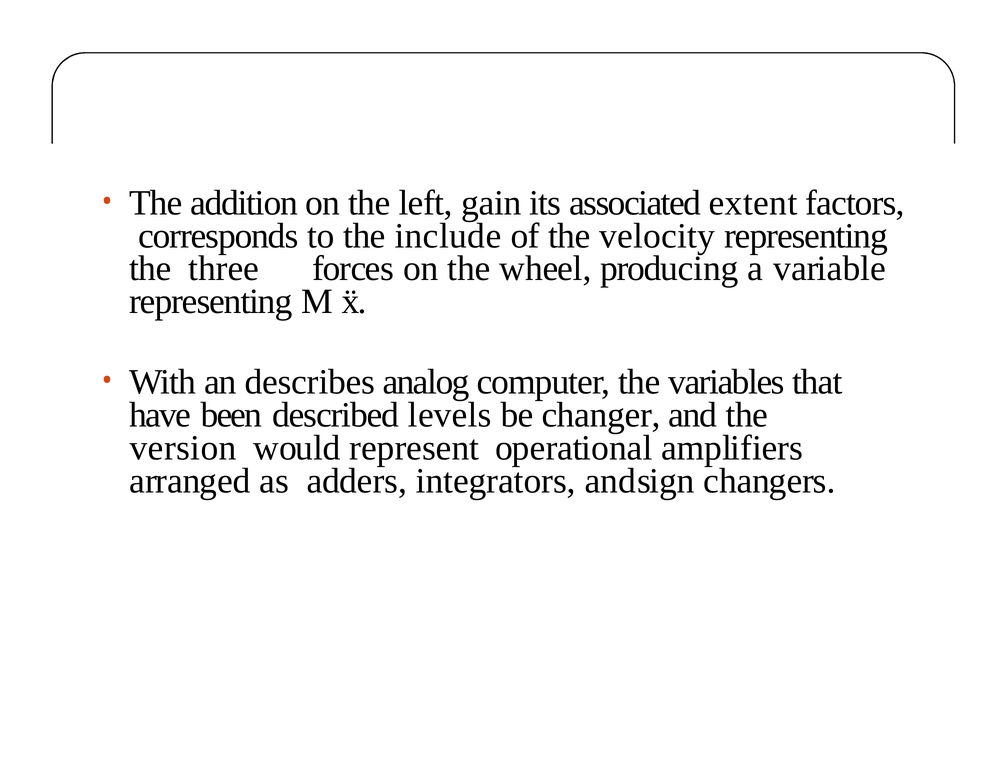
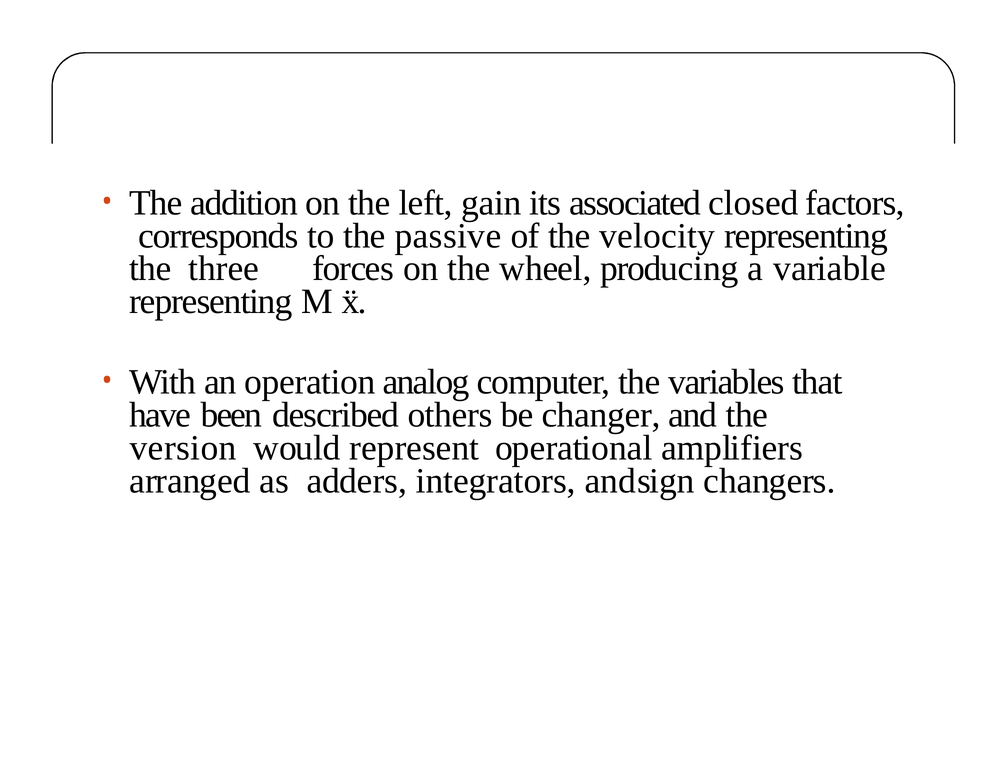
extent: extent -> closed (753, 203)
include: include -> passive (448, 236)
describes: describes -> operation (310, 382)
levels: levels -> others (450, 415)
